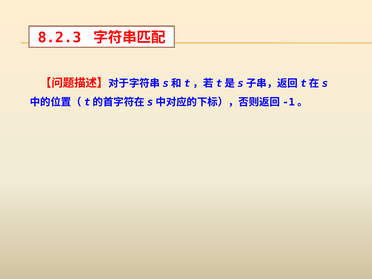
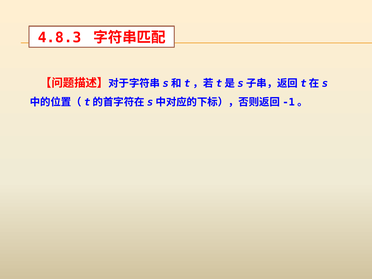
8.2.3: 8.2.3 -> 4.8.3 (60, 38)
